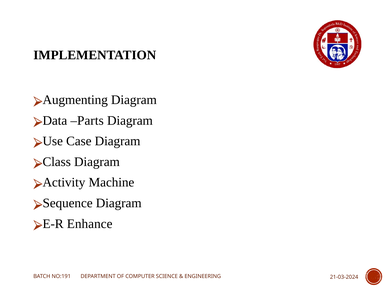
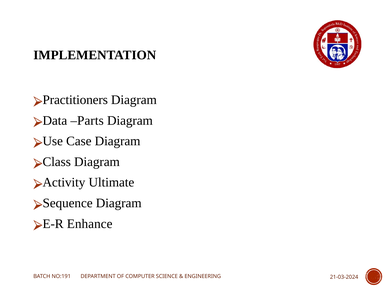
Augmenting: Augmenting -> Practitioners (75, 100)
Machine: Machine -> Ultimate (111, 182)
